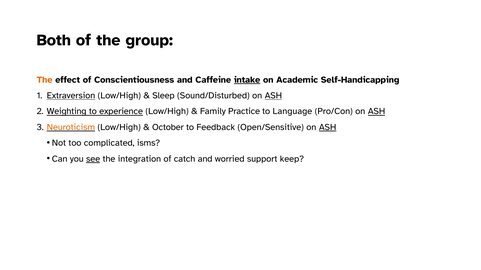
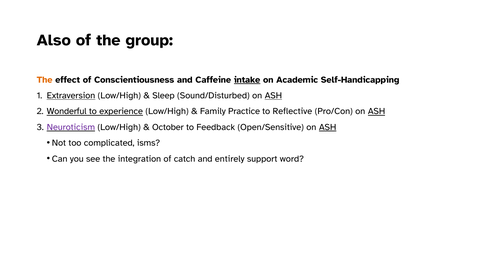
Both: Both -> Also (54, 40)
Weighting: Weighting -> Wonderful (67, 112)
Language: Language -> Reflective (292, 112)
Neuroticism colour: orange -> purple (71, 127)
see underline: present -> none (93, 159)
worried: worried -> entirely (230, 159)
keep: keep -> word (292, 159)
